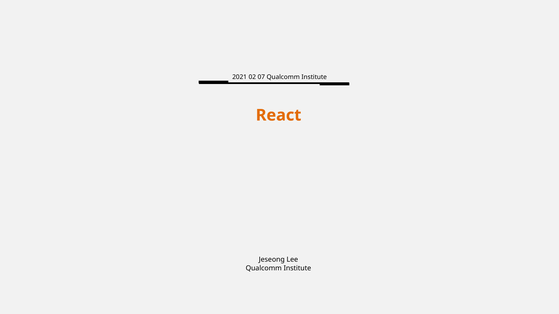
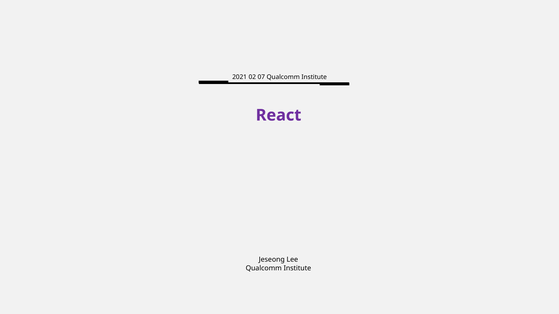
React colour: orange -> purple (279, 115)
